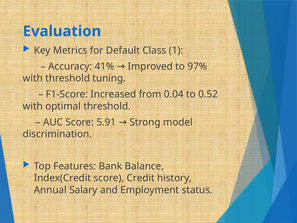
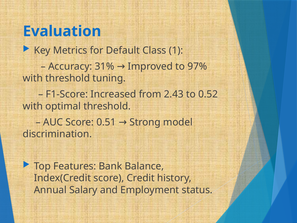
41%: 41% -> 31% (104, 66)
0.04: 0.04 -> 2.43 (174, 94)
5.91: 5.91 -> 0.51 (106, 122)
